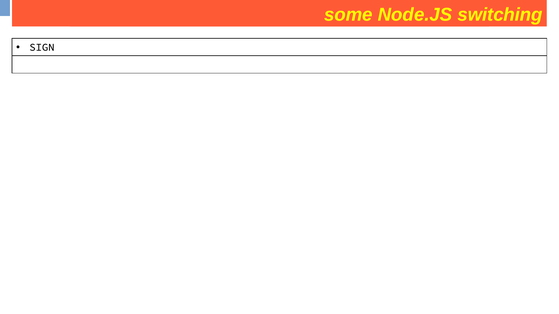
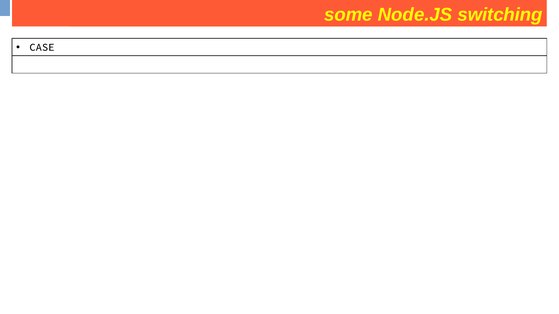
SIGN: SIGN -> CASE (42, 47)
